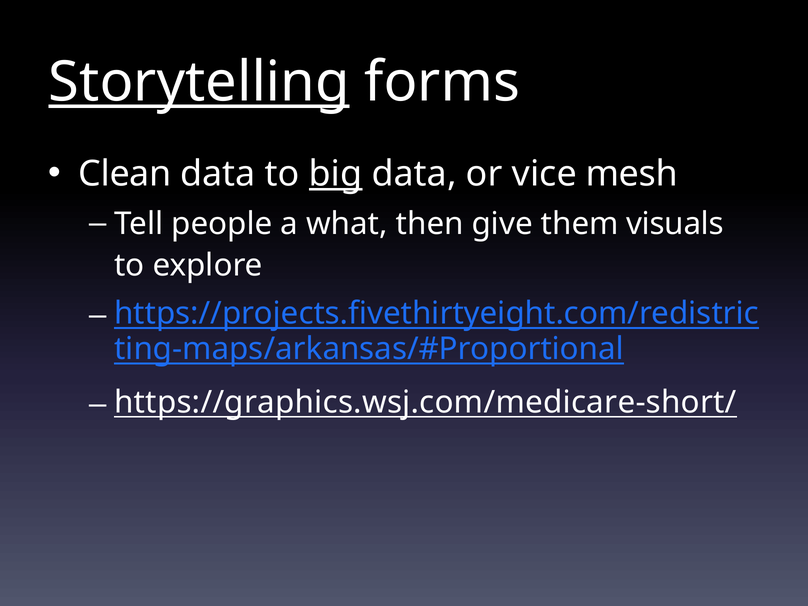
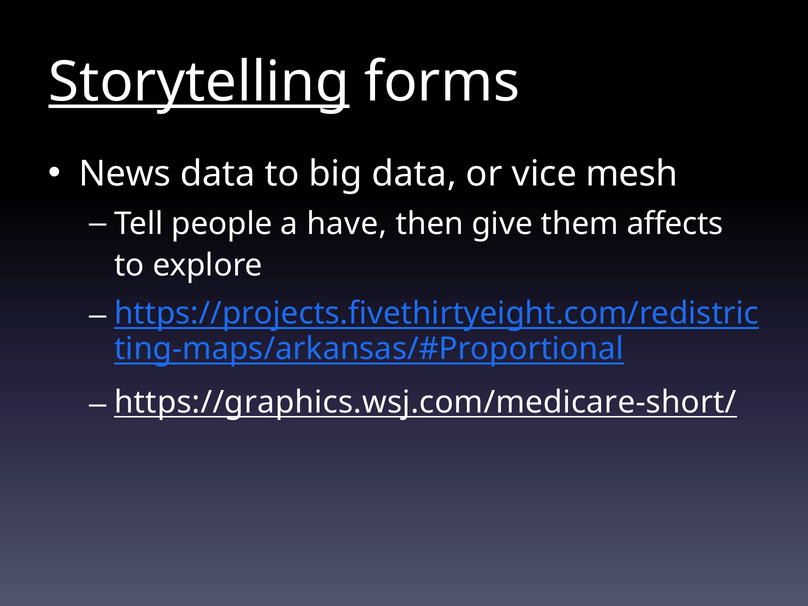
Clean: Clean -> News (125, 174)
big underline: present -> none (336, 174)
what: what -> have (347, 224)
visuals: visuals -> affects (675, 224)
